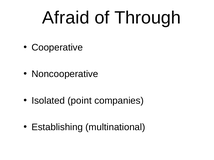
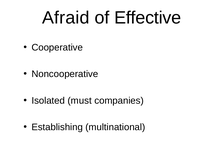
Through: Through -> Effective (148, 18)
point: point -> must (80, 101)
